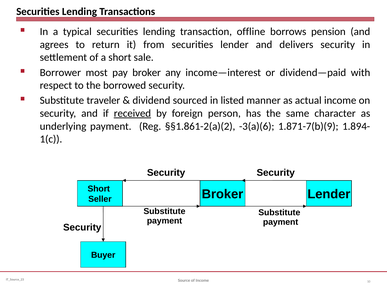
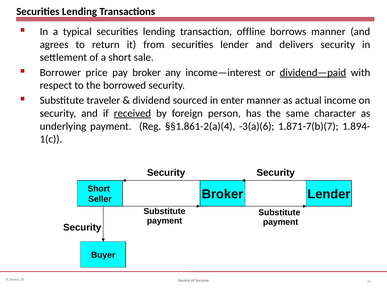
borrows pension: pension -> manner (328, 32)
most: most -> price (97, 73)
dividend—paid underline: none -> present (313, 73)
listed: listed -> enter (232, 101)
§§1.861-2(a)(2: §§1.861-2(a)(2 -> §§1.861-2(a)(4 (200, 126)
1.871-7(b)(9: 1.871-7(b)(9 -> 1.871-7(b)(7 (308, 126)
